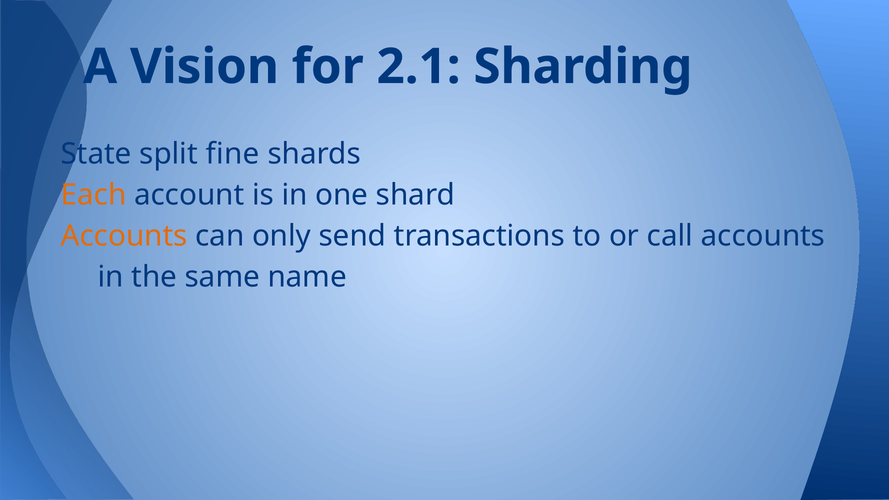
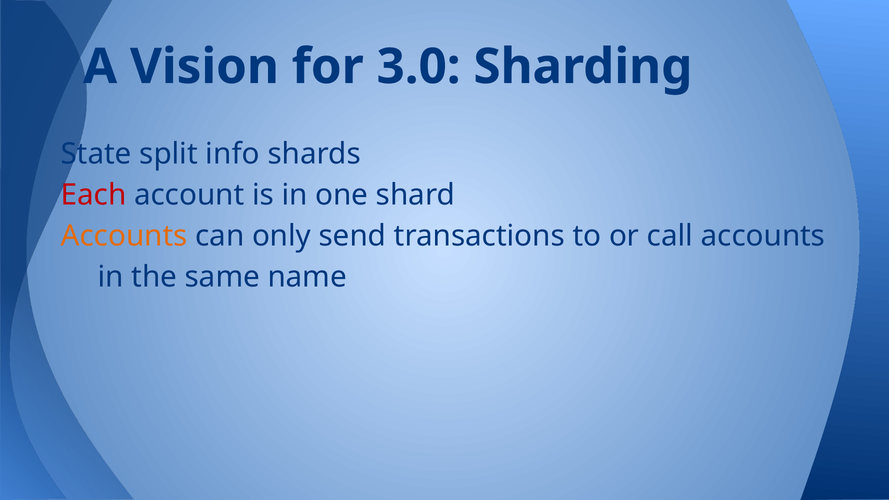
2.1: 2.1 -> 3.0 (419, 67)
fine: fine -> info (233, 154)
Each colour: orange -> red (94, 195)
